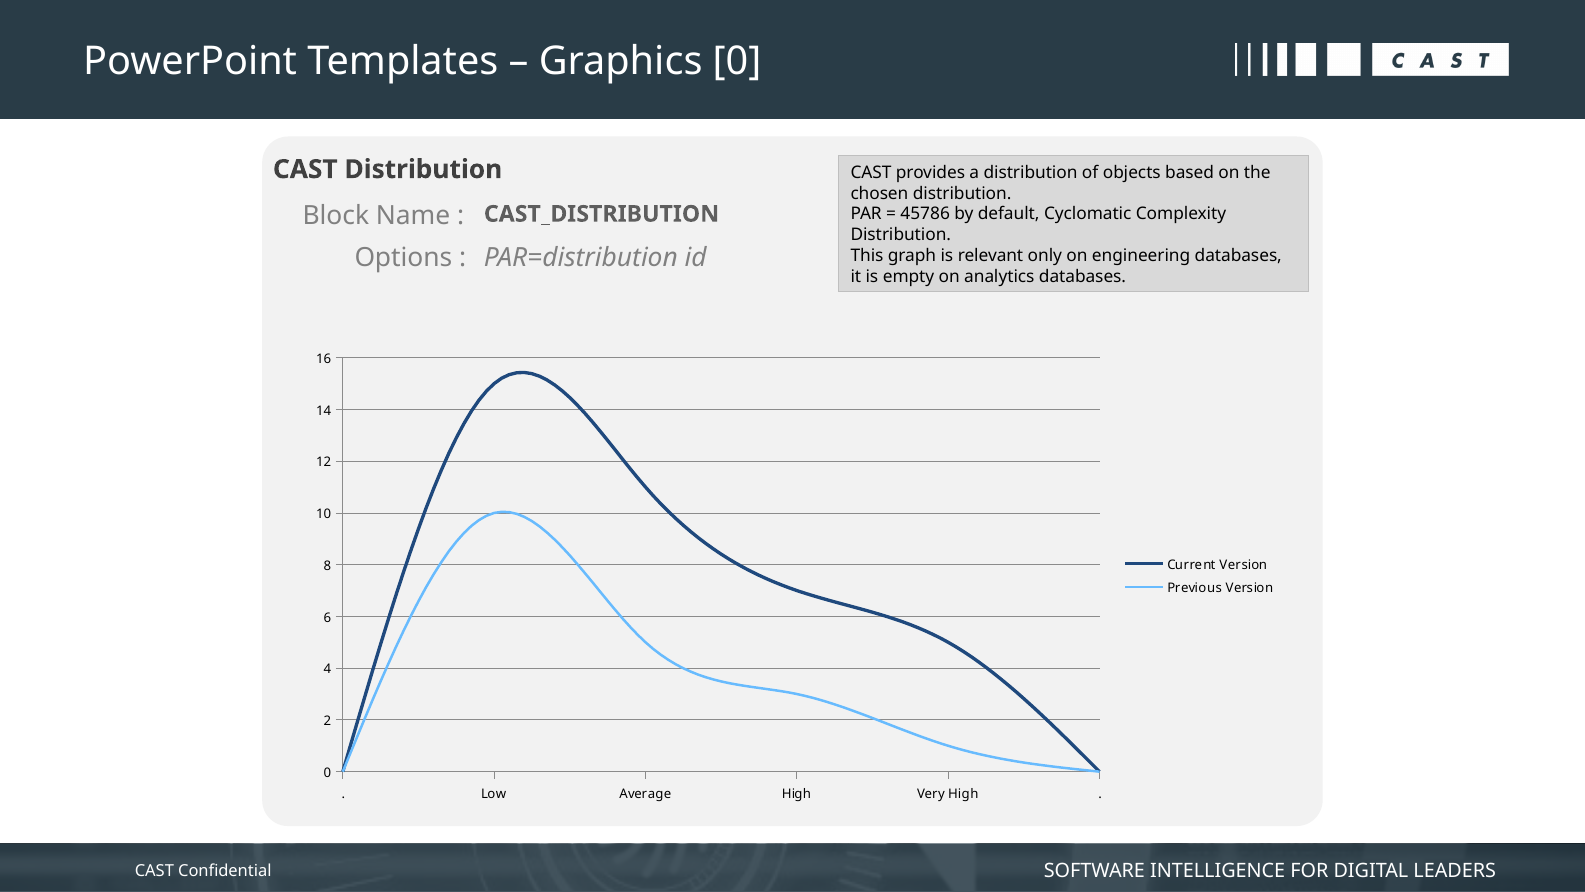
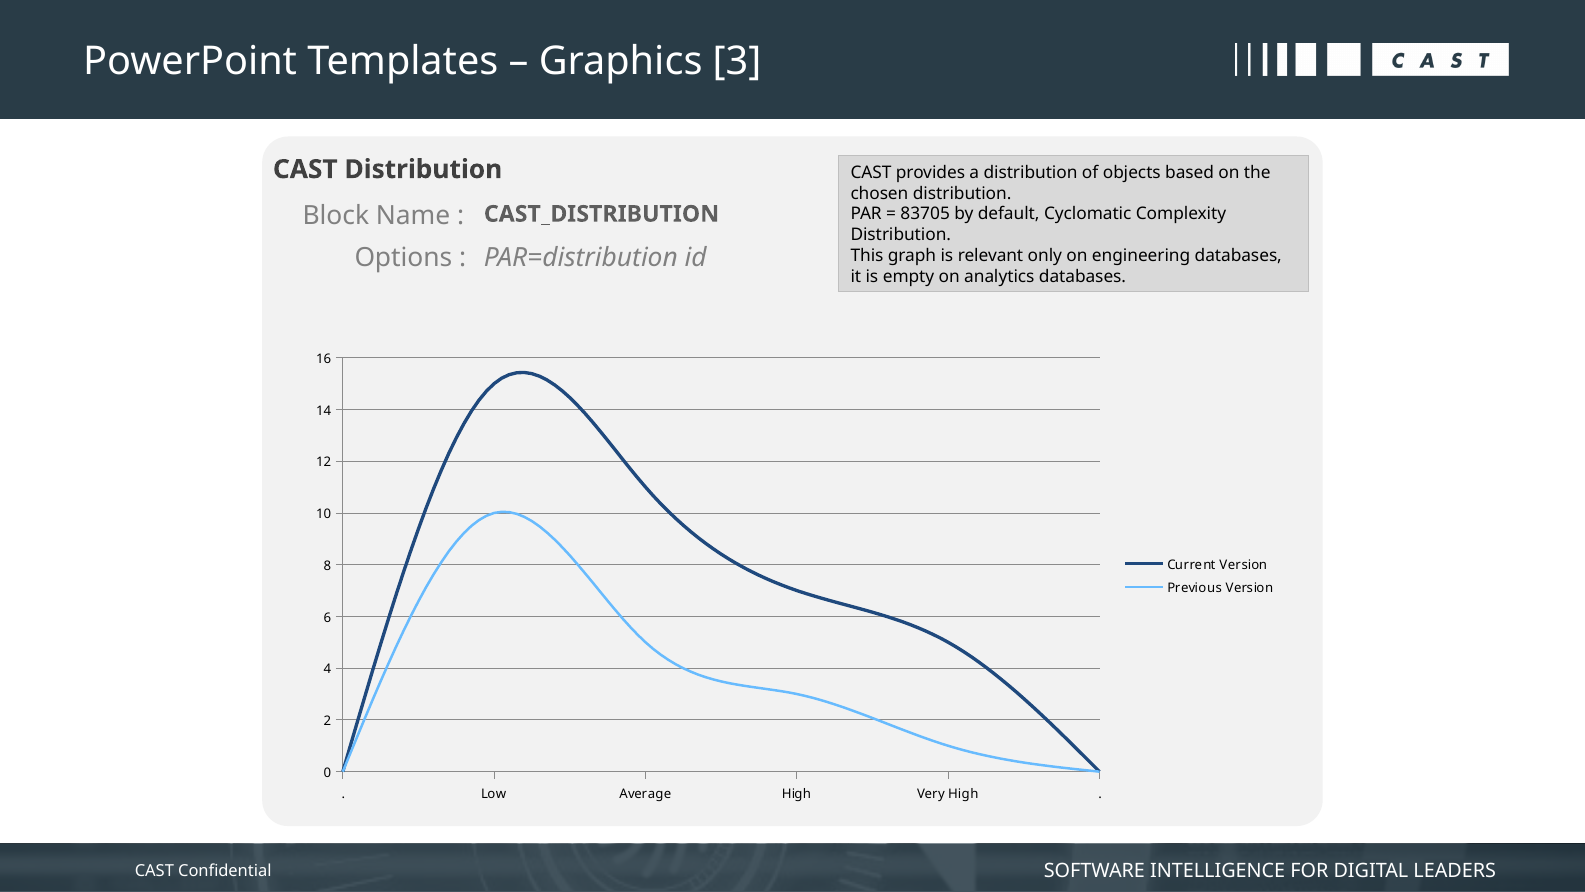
Graphics 0: 0 -> 3 (737, 62)
45786: 45786 -> 83705 (925, 214)
